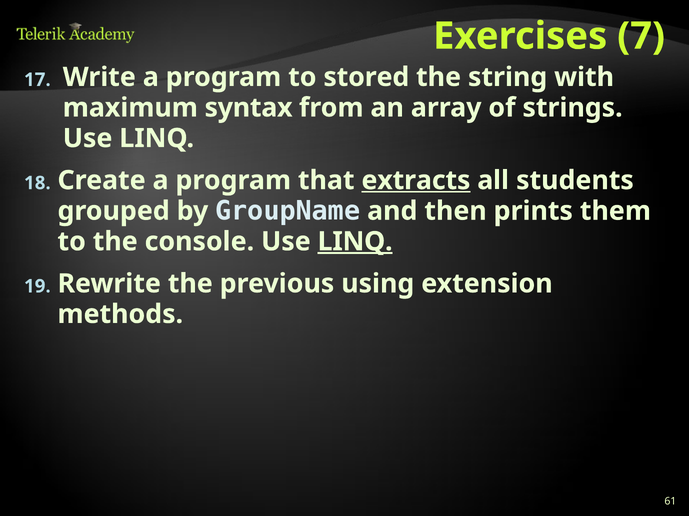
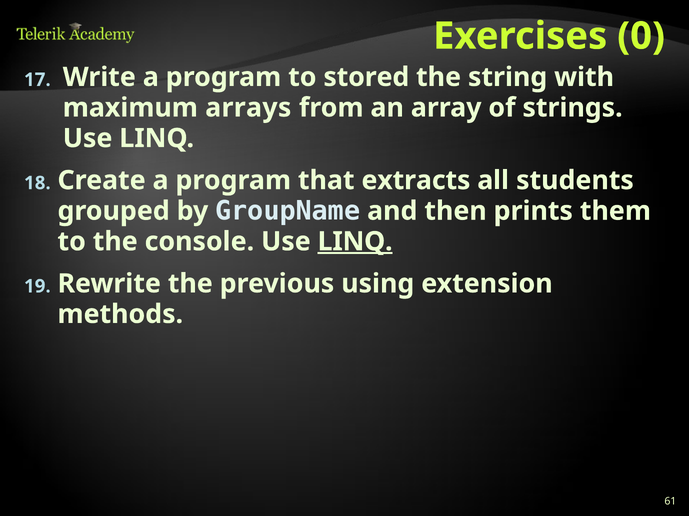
7: 7 -> 0 (641, 36)
syntax: syntax -> arrays (248, 108)
extracts underline: present -> none (416, 181)
